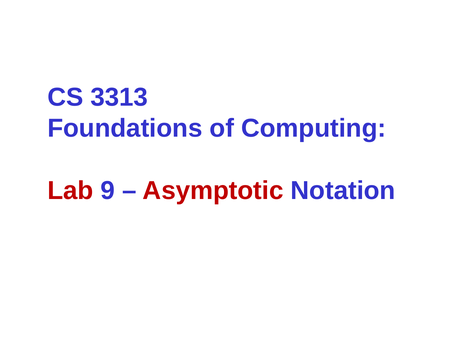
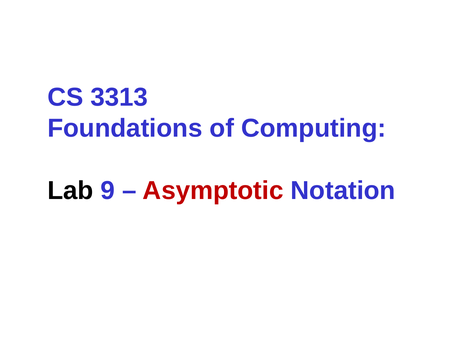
Lab colour: red -> black (70, 190)
